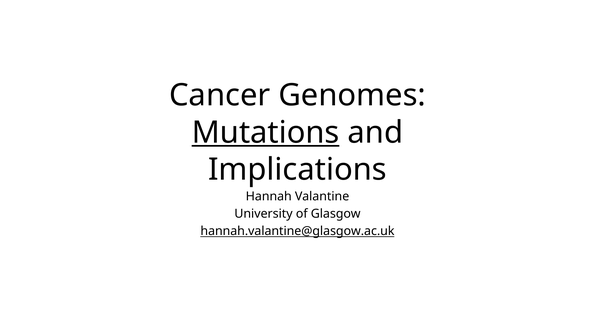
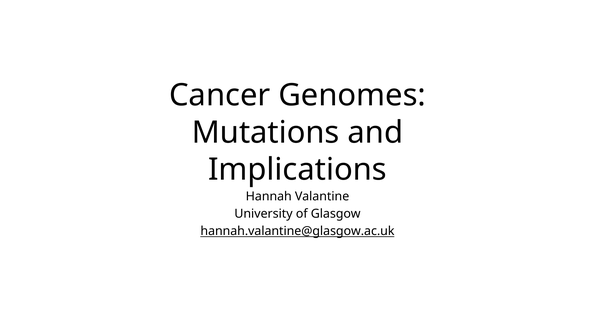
Mutations underline: present -> none (266, 132)
